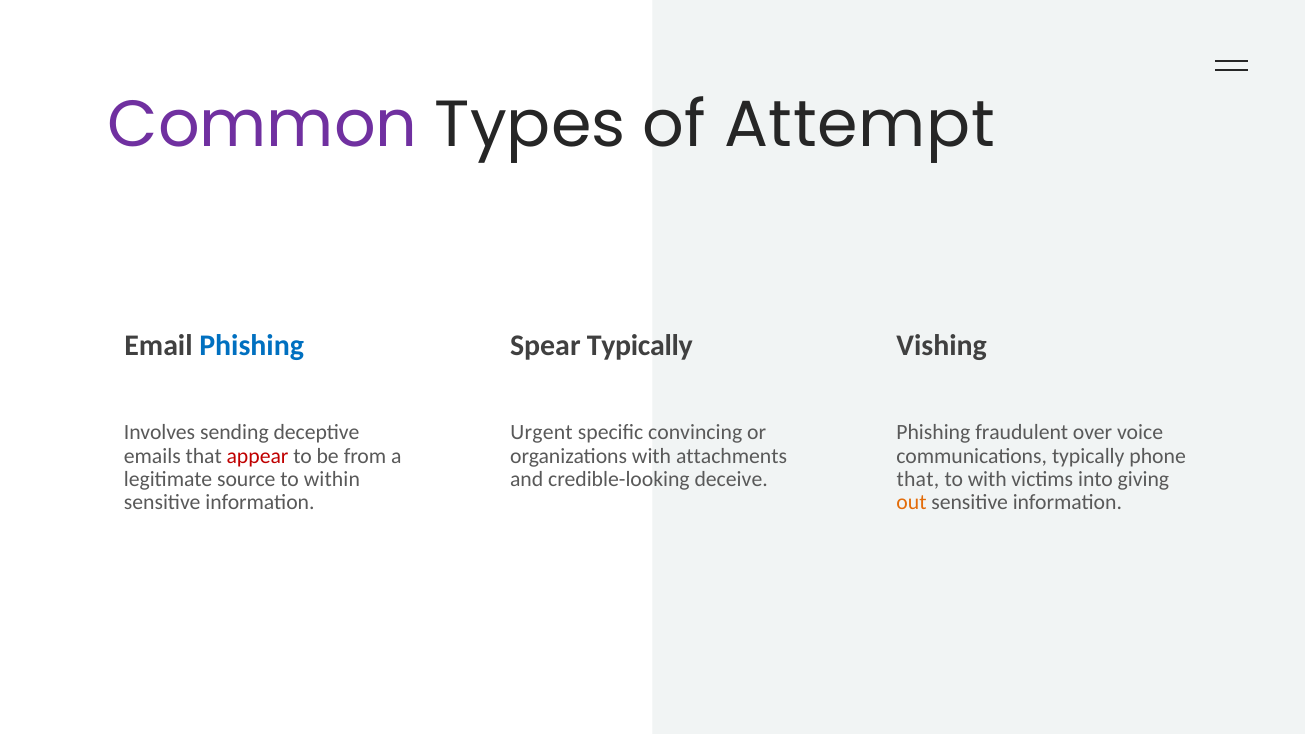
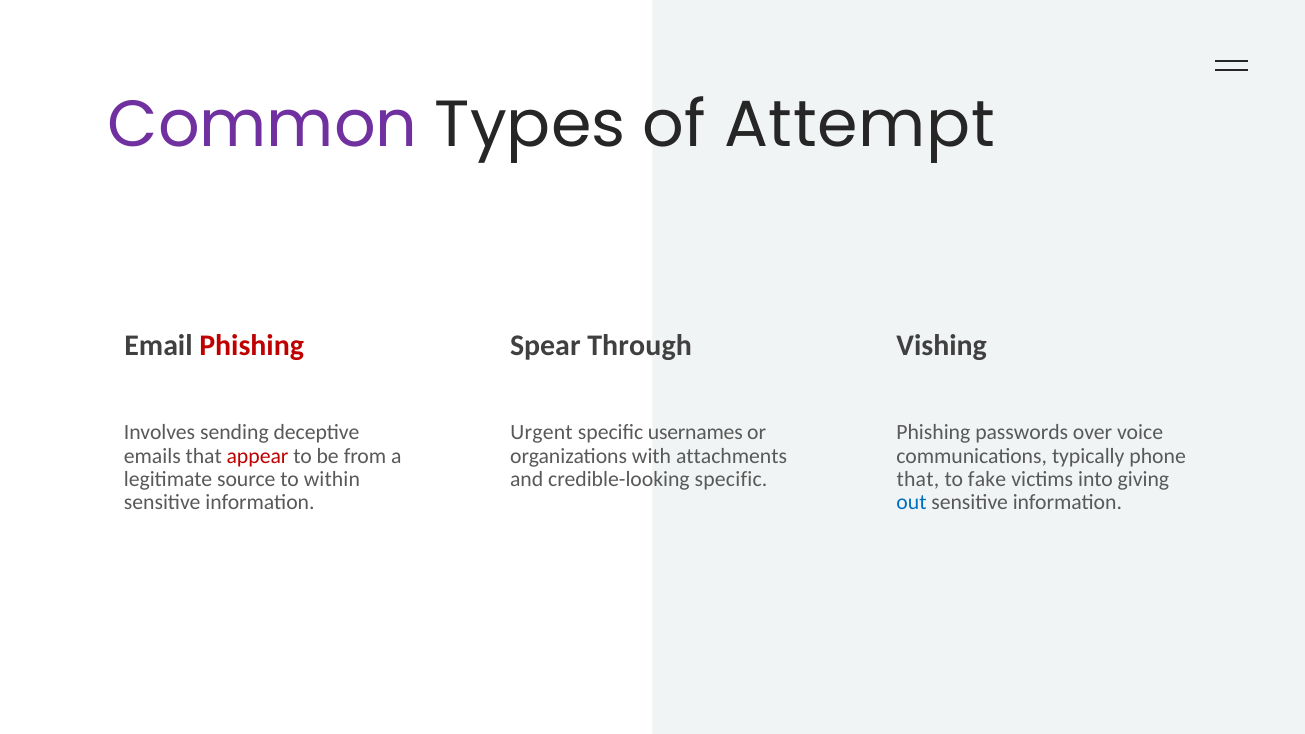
Phishing colour: blue -> red (252, 346)
Spear Typically: Typically -> Through (640, 346)
convincing: convincing -> usernames (695, 432)
fraudulent: fraudulent -> passwords (1022, 432)
credible-looking deceive: deceive -> specific (731, 479)
to with: with -> fake (987, 479)
out colour: orange -> blue (912, 503)
